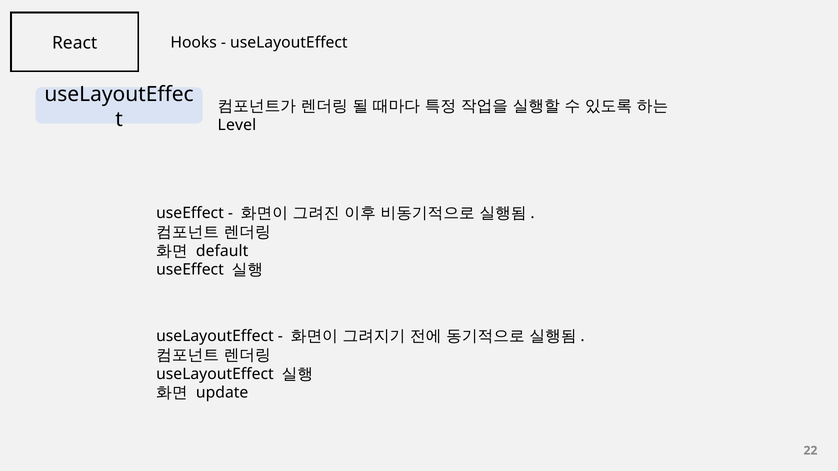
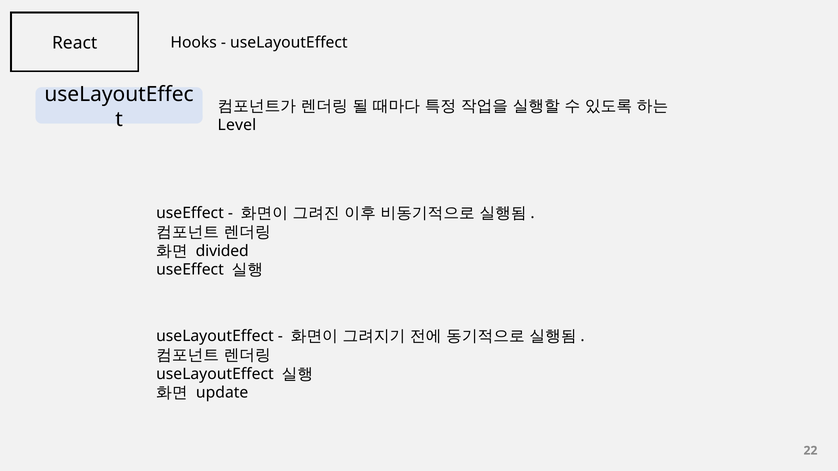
default: default -> divided (222, 251)
